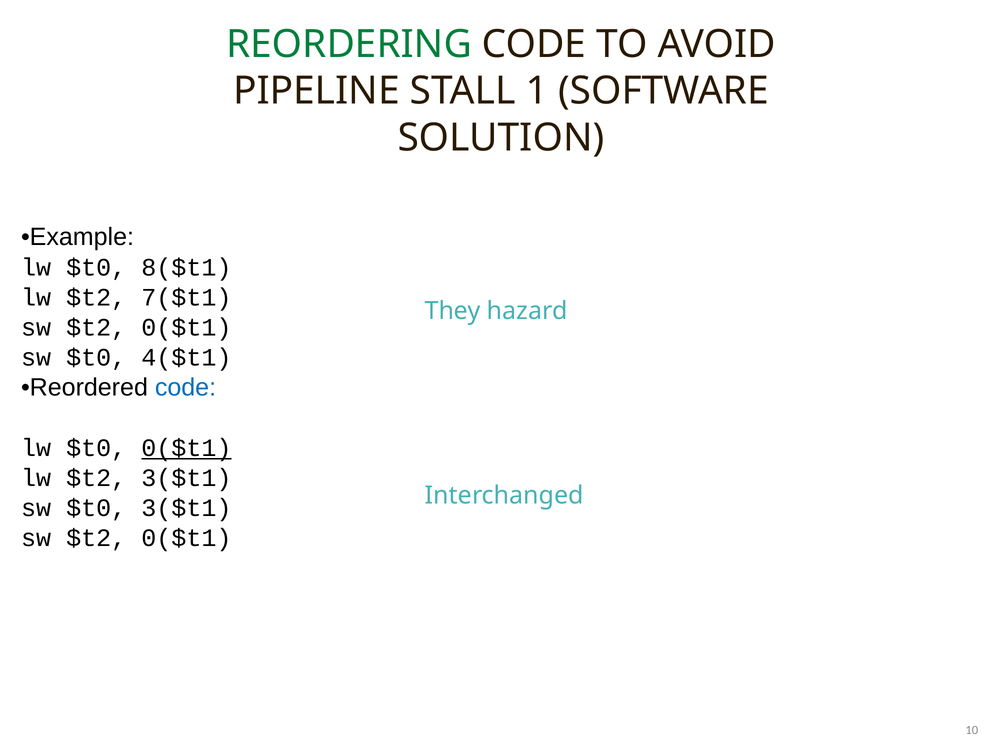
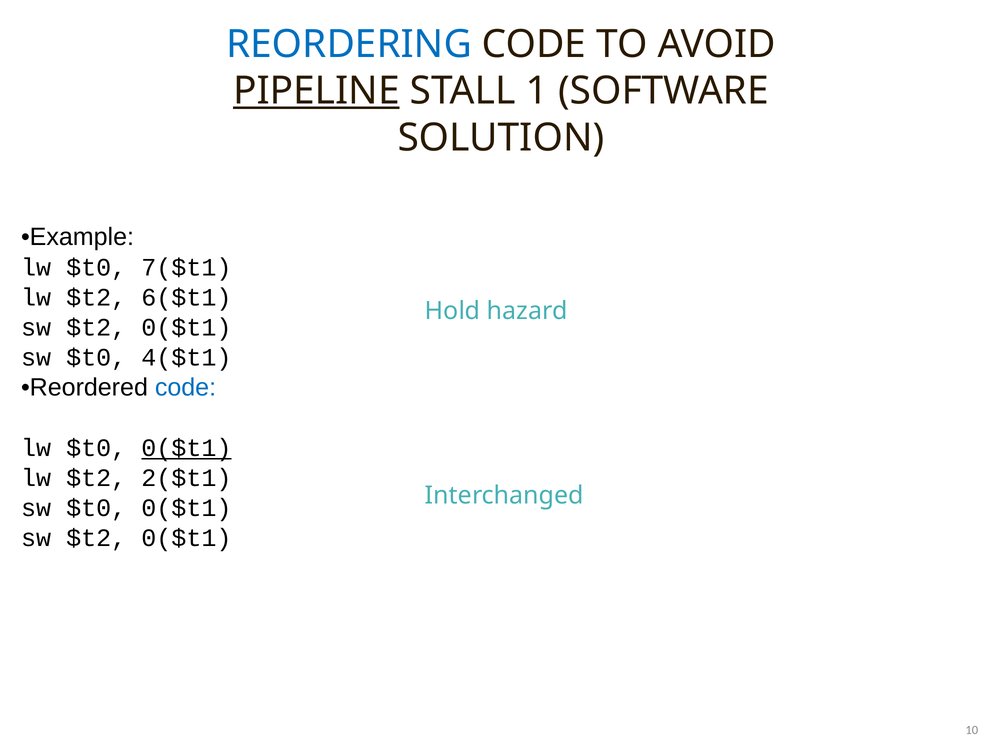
REORDERING colour: green -> blue (349, 44)
PIPELINE underline: none -> present (316, 91)
8($t1: 8($t1 -> 7($t1 (186, 267)
7($t1: 7($t1 -> 6($t1 (186, 297)
They: They -> Hold (453, 311)
$t2 3($t1: 3($t1 -> 2($t1 (186, 478)
sw $t0 3($t1: 3($t1 -> 0($t1 (186, 508)
